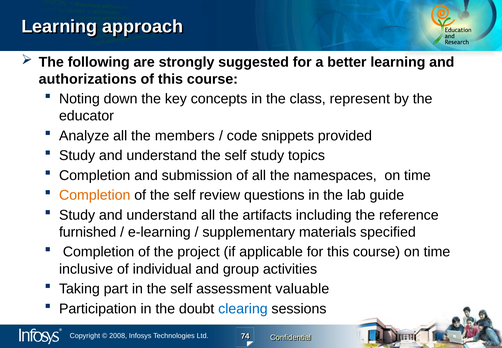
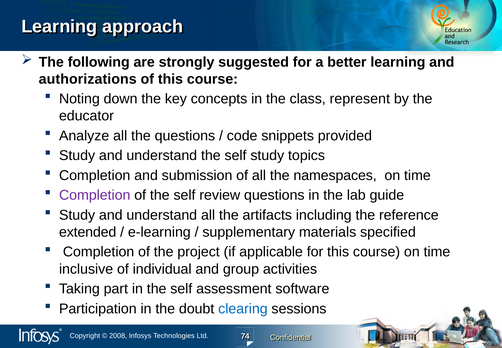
the members: members -> questions (185, 136)
Completion colour: orange -> purple (95, 195)
furnished: furnished -> extended (88, 232)
valuable: valuable -> software (302, 288)
